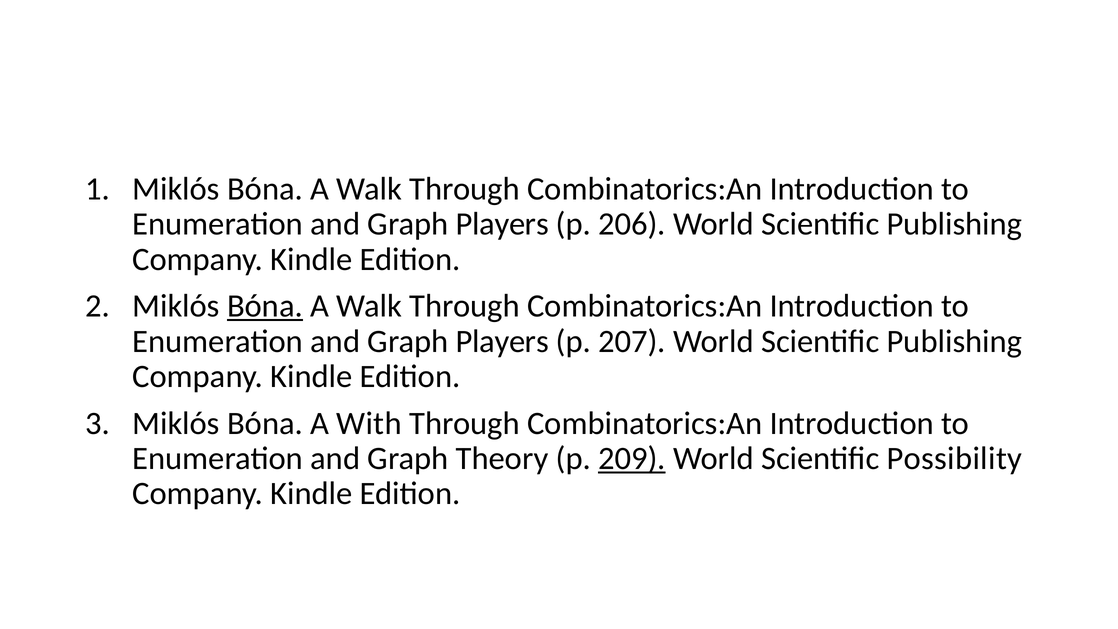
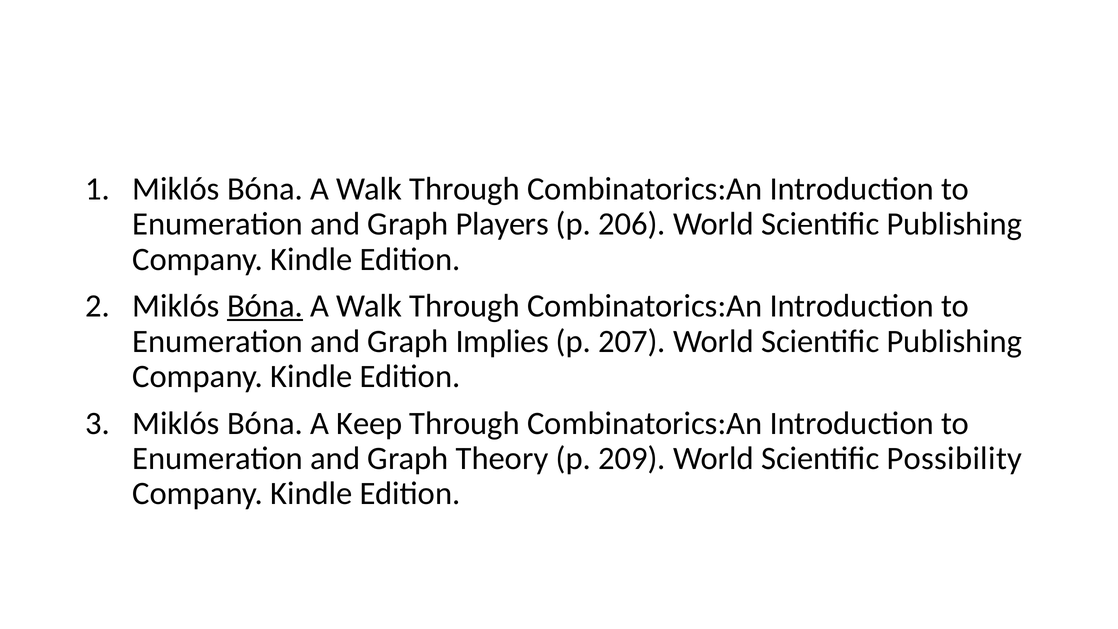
Players: Players -> Implies (502, 341)
With: With -> Keep (369, 423)
209 underline: present -> none (632, 458)
